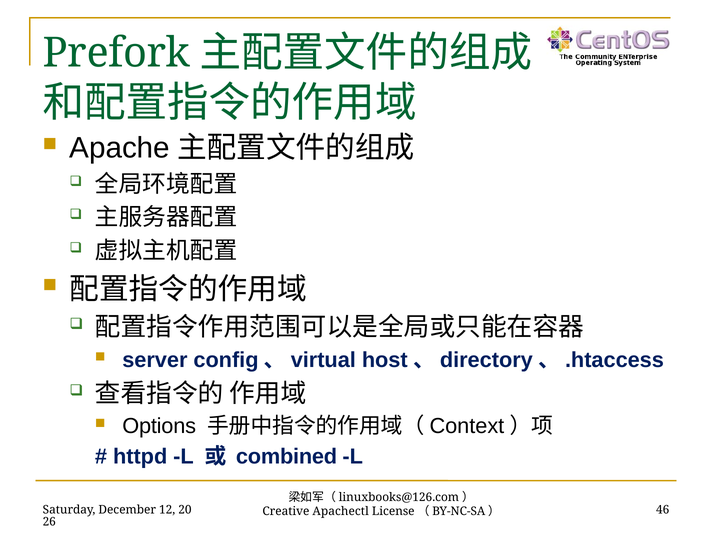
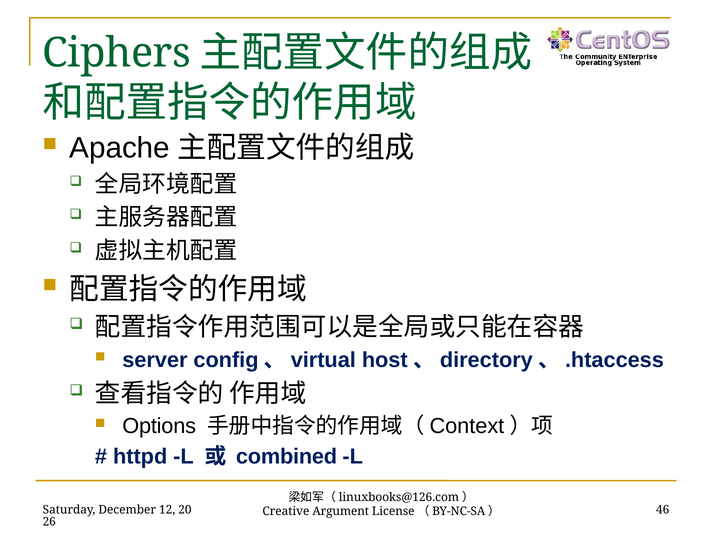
Prefork: Prefork -> Ciphers (116, 53)
Apachectl: Apachectl -> Argument (341, 511)
